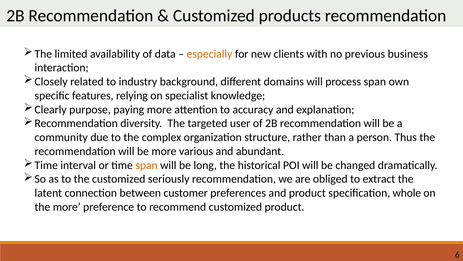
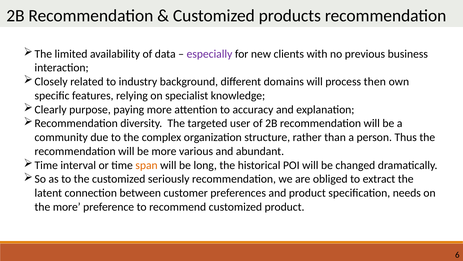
especially colour: orange -> purple (209, 54)
process span: span -> then (375, 82)
whole: whole -> needs (407, 193)
